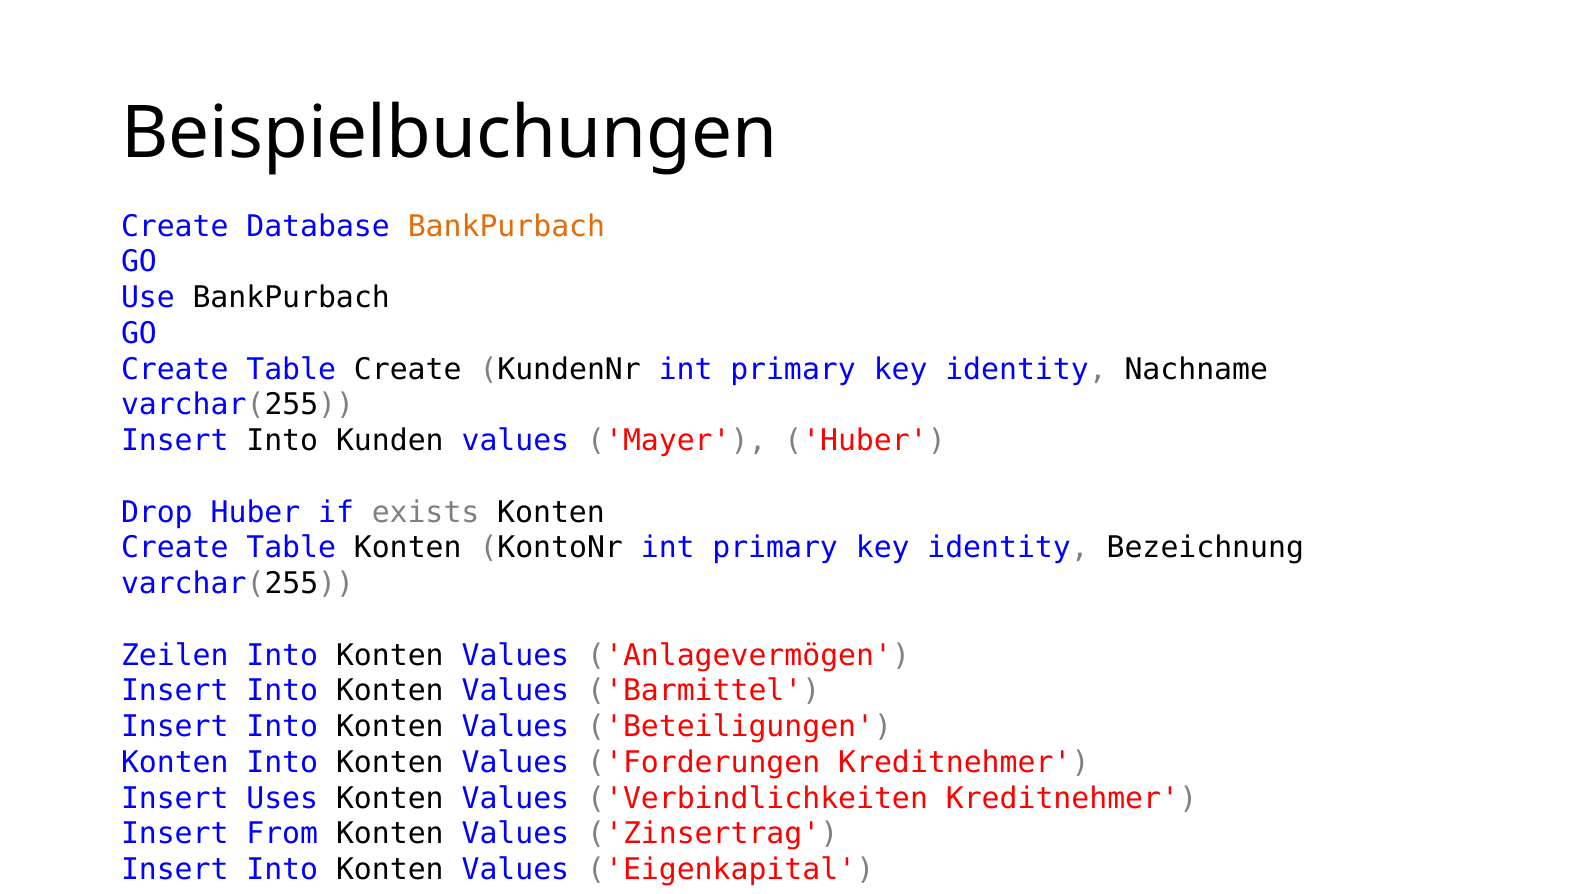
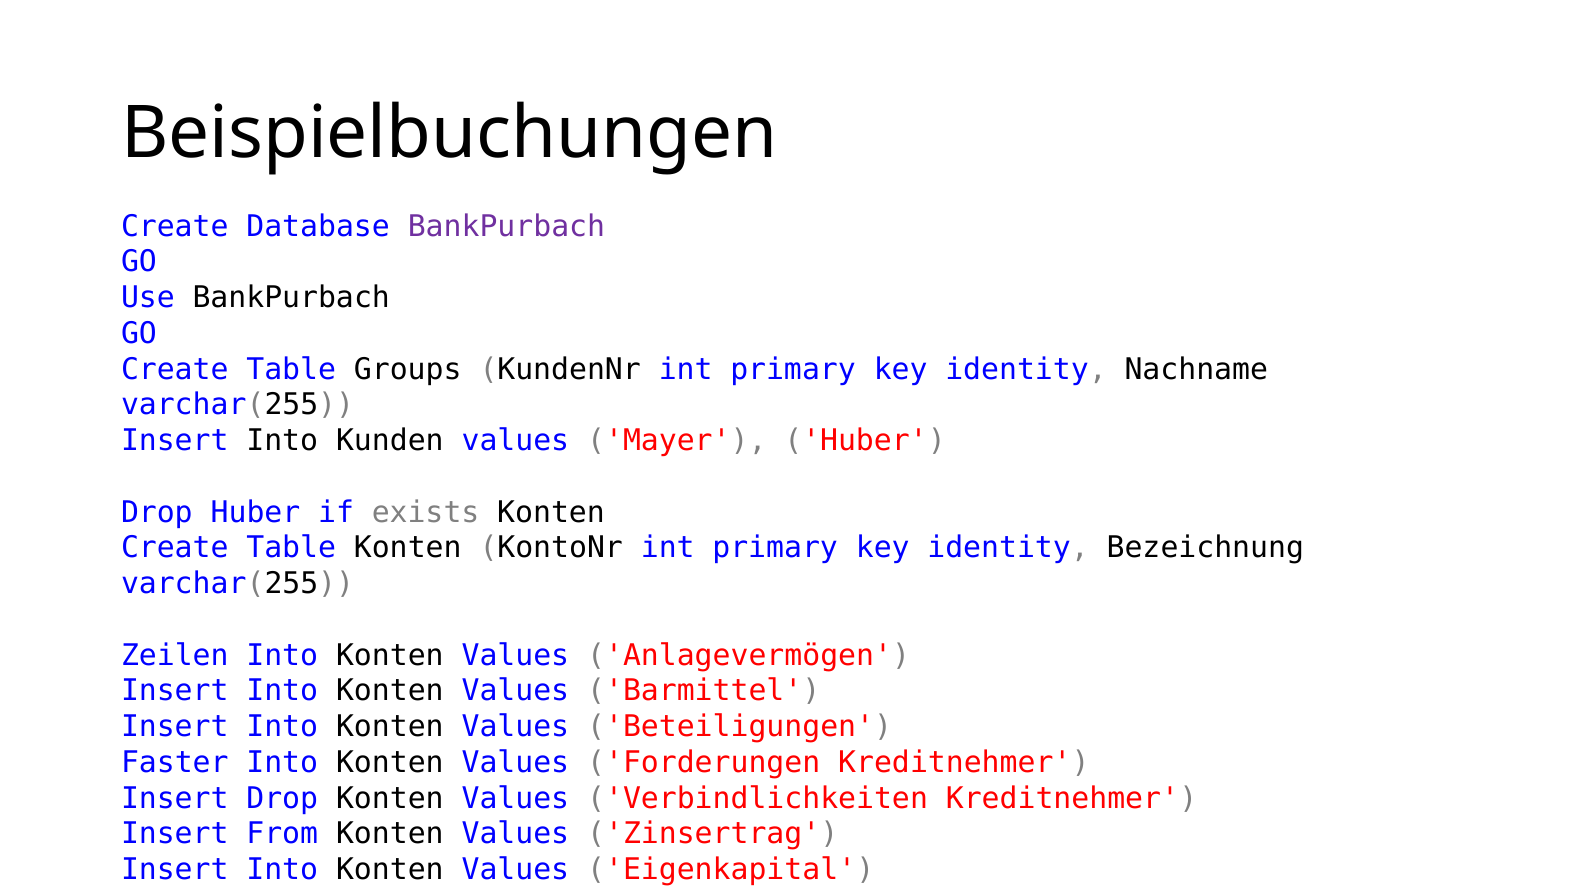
BankPurbach colour: orange -> purple (506, 226)
Table Create: Create -> Groups (408, 369)
Konten: Konten -> Faster (175, 763)
Insert Uses: Uses -> Drop (282, 799)
